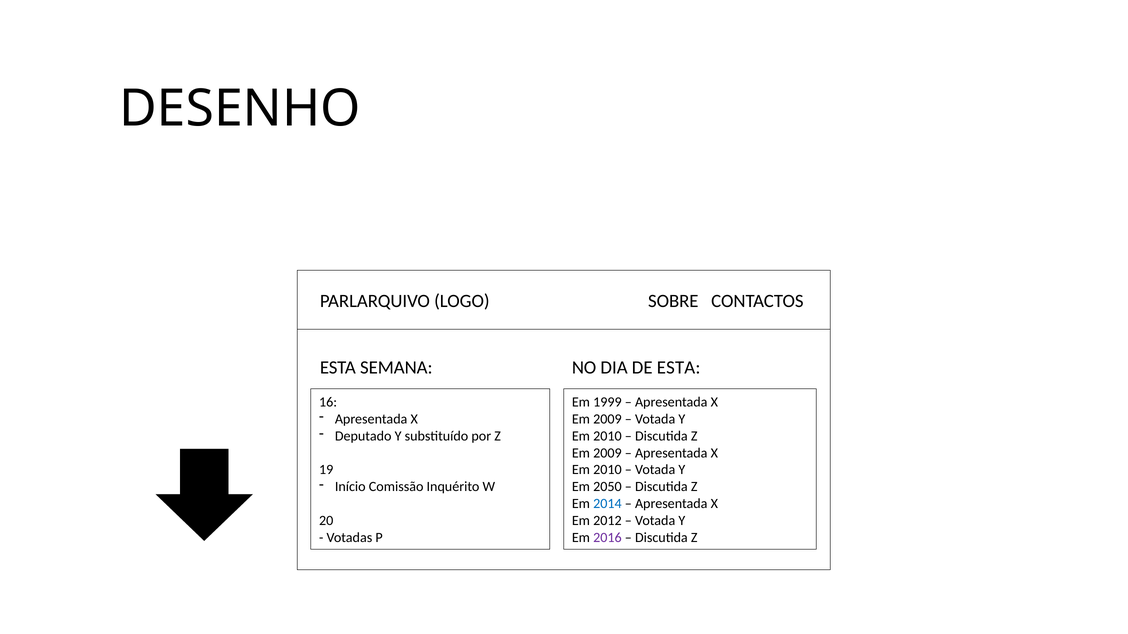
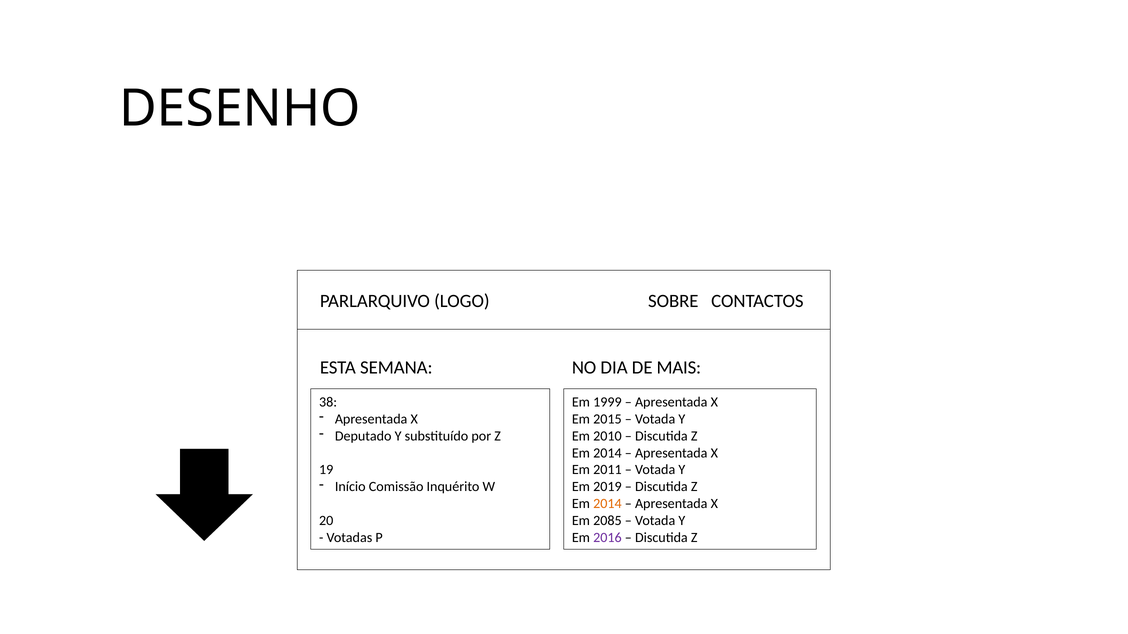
DE ESTA: ESTA -> MAIS (679, 368)
16: 16 -> 38 (328, 402)
2009: 2009 -> 2015 (607, 419)
2009: 2009 -> 2014 (607, 453)
2010: 2010 -> 2011 (607, 470)
2050: 2050 -> 2019 (607, 487)
2014 colour: blue -> orange (607, 504)
2012: 2012 -> 2085 (607, 521)
